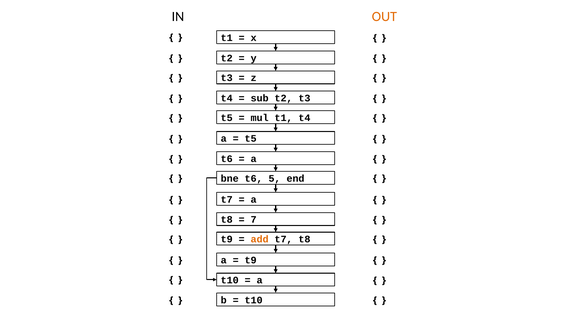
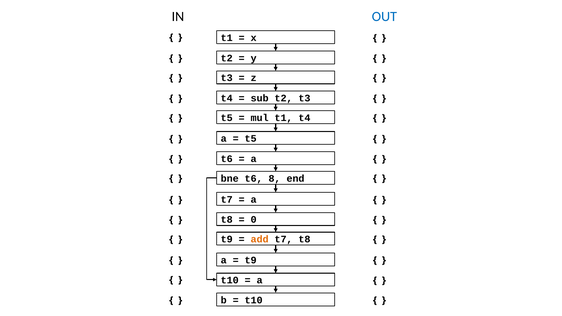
OUT colour: orange -> blue (384, 17)
5: 5 -> 8 (275, 179)
7: 7 -> 0 (254, 220)
